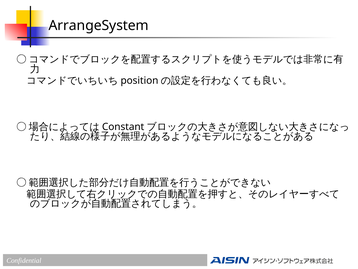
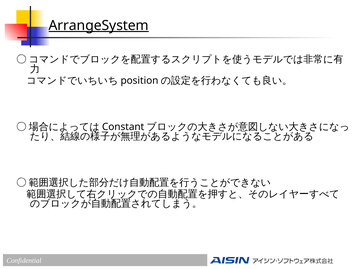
ArrangeSystem underline: none -> present (99, 25)
